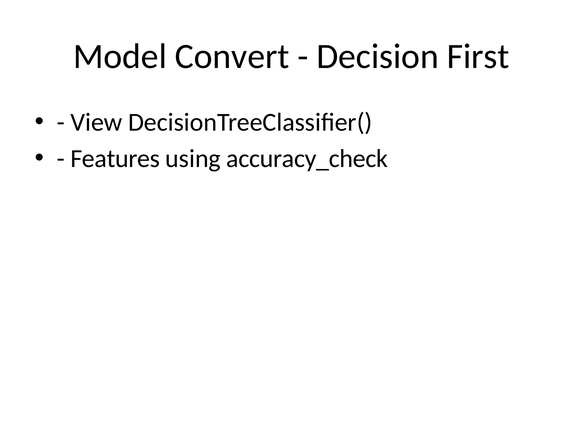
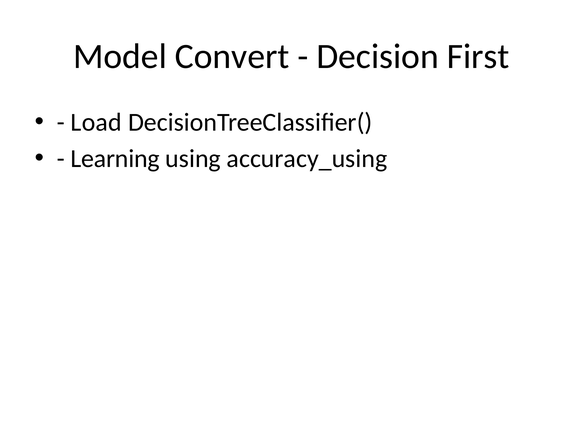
View: View -> Load (96, 122)
Features: Features -> Learning (115, 159)
accuracy_check: accuracy_check -> accuracy_using (307, 159)
